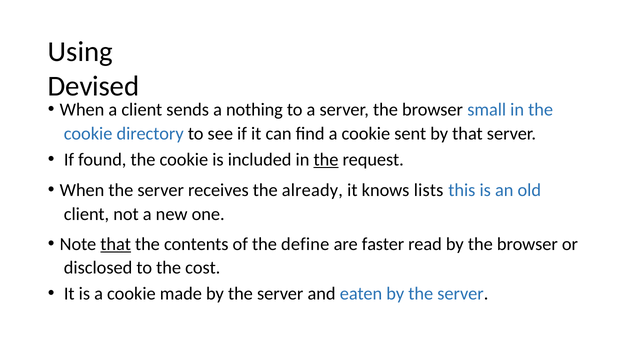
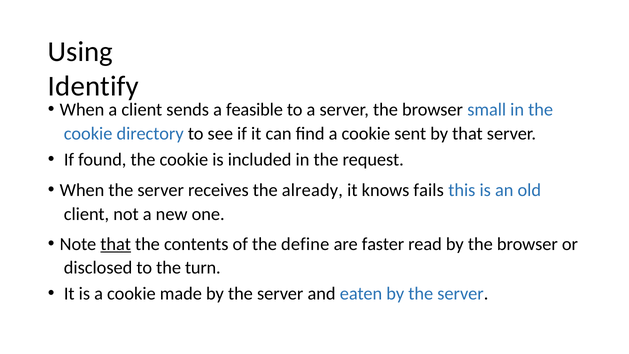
Devised: Devised -> Identify (93, 86)
nothing: nothing -> feasible (254, 110)
the underline: present -> none (326, 160)
lists: lists -> fails (429, 190)
cost: cost -> turn (203, 268)
